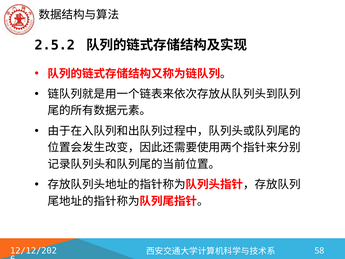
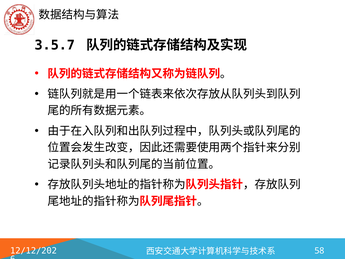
2.5.2: 2.5.2 -> 3.5.7 (55, 45)
